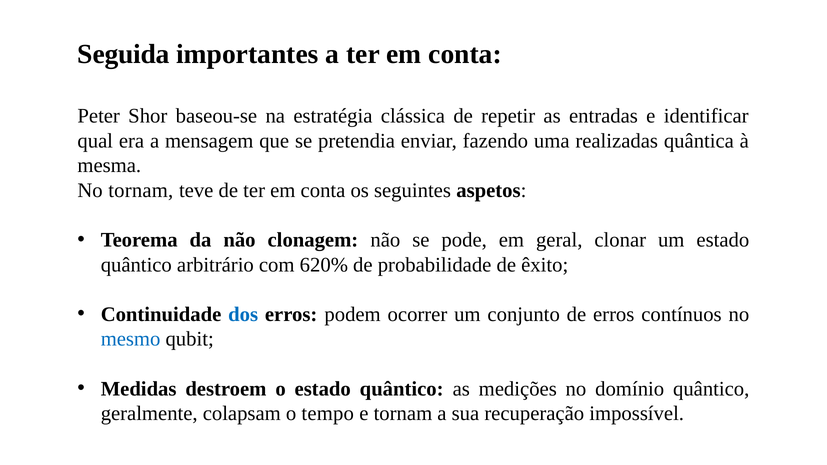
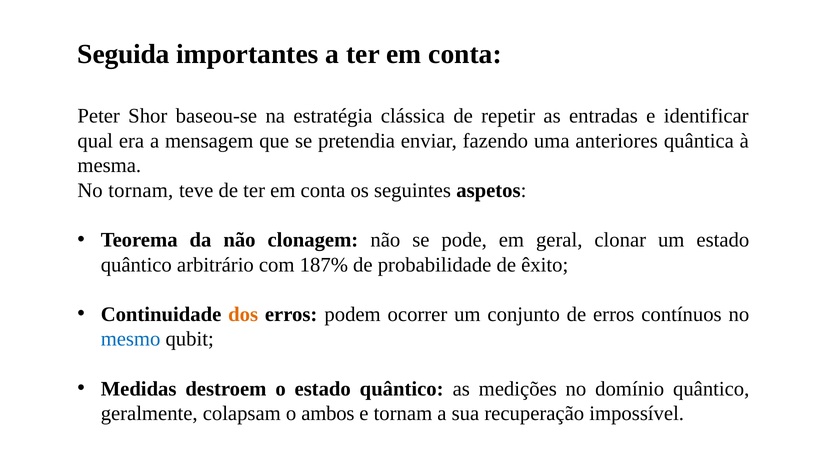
realizadas: realizadas -> anteriores (617, 141)
620%: 620% -> 187% (324, 265)
dos colour: blue -> orange (243, 314)
tempo: tempo -> ambos (328, 414)
